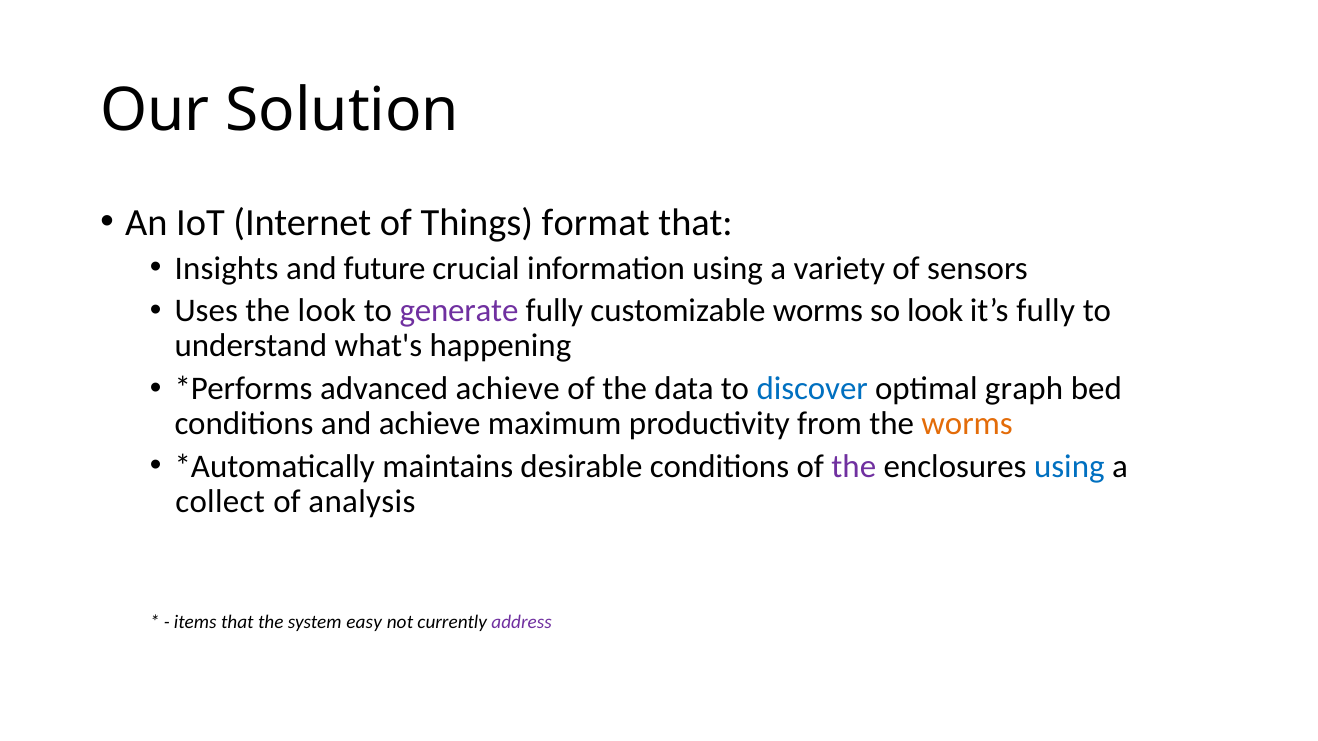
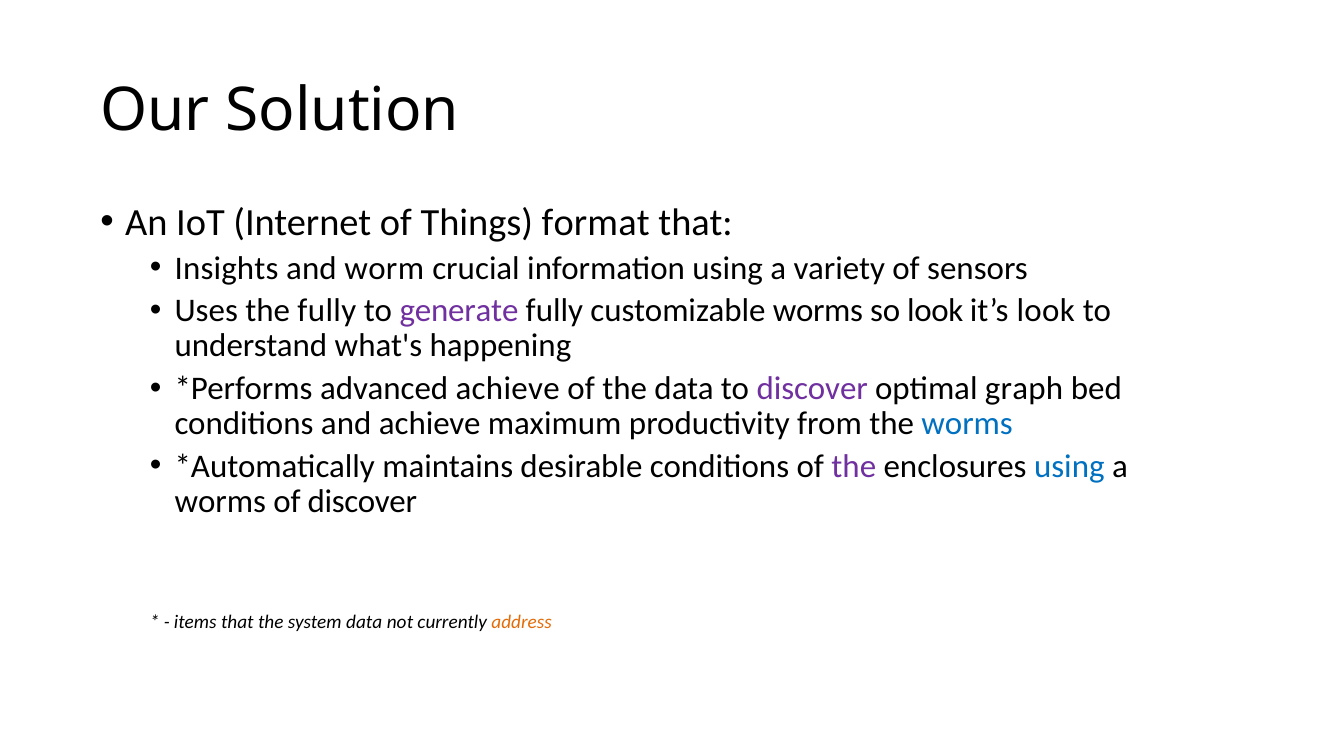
future: future -> worm (384, 268)
the look: look -> fully (327, 311)
it’s fully: fully -> look (1046, 311)
discover colour: blue -> purple (812, 389)
worms colour: orange -> blue (967, 424)
collect: collect -> worms (220, 502)
of analysis: analysis -> discover (362, 502)
system easy: easy -> data (364, 622)
address colour: purple -> orange (522, 622)
